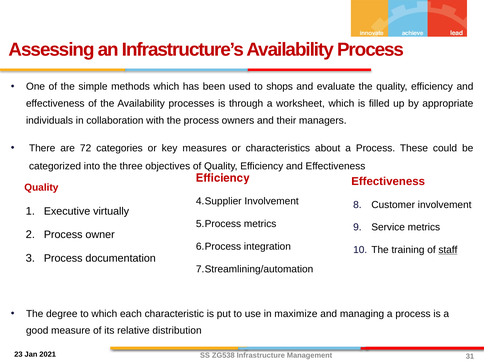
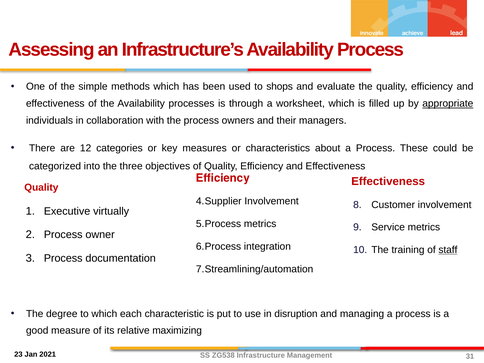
appropriate underline: none -> present (448, 104)
72: 72 -> 12 (86, 148)
maximize: maximize -> disruption (296, 314)
distribution: distribution -> maximizing (177, 331)
